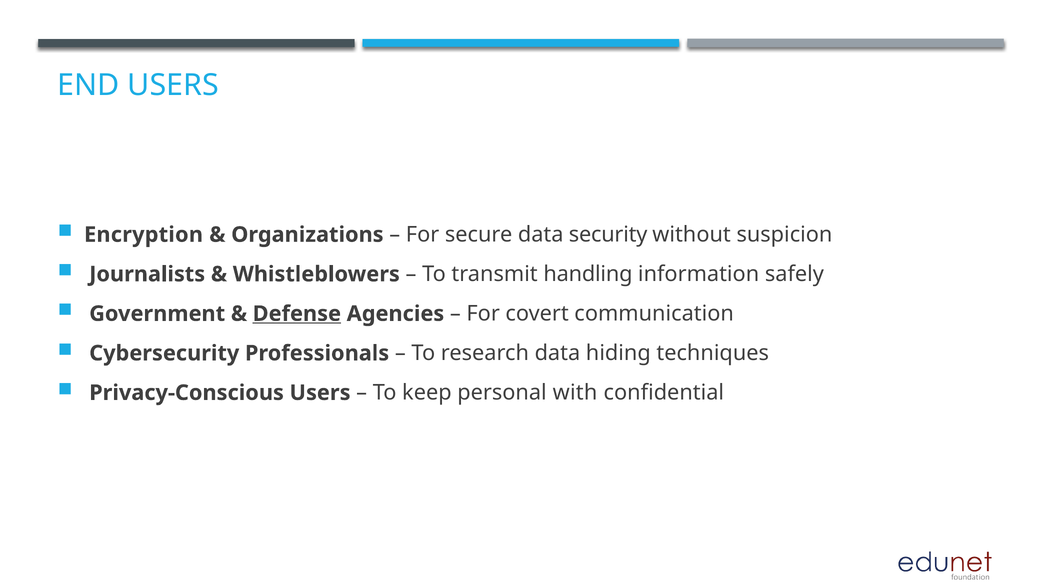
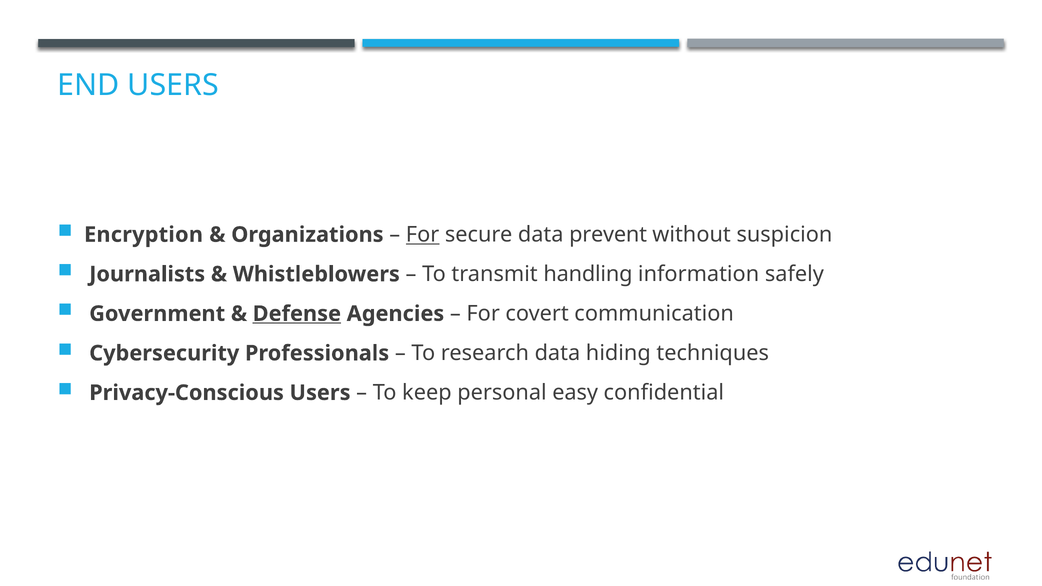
For underline: none -> present (423, 235)
security: security -> prevent (608, 235)
with: with -> easy (575, 393)
